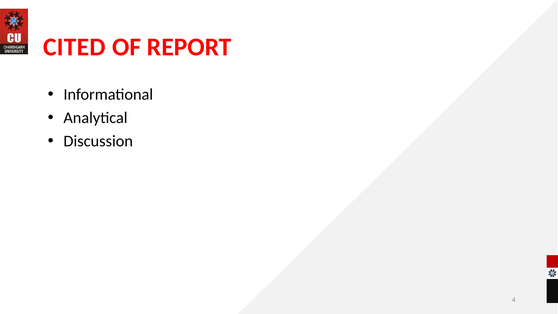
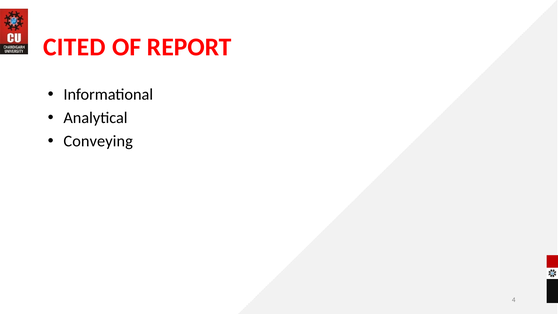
Discussion: Discussion -> Conveying (98, 141)
